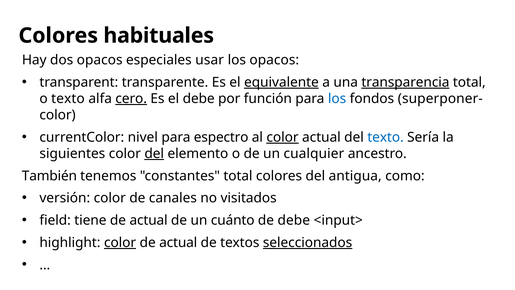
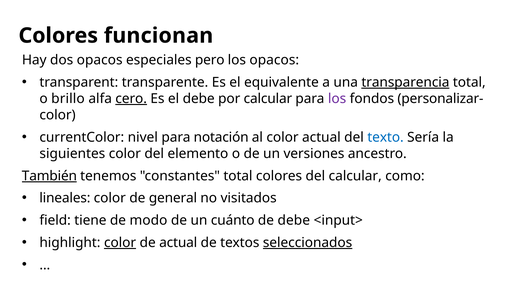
habituales: habituales -> funcionan (158, 36)
usar: usar -> pero (210, 60)
equivalente underline: present -> none (281, 82)
o texto: texto -> brillo (68, 99)
por función: función -> calcular (268, 99)
los colour: blue -> purple (337, 99)
superponer-: superponer- -> personalizar- (440, 99)
espectro: espectro -> notación (221, 137)
color underline: present -> none (283, 137)
del underline: present -> none (154, 153)
cualquier: cualquier -> versiones (314, 153)
También underline: none -> present (49, 176)
del antigua: antigua -> calcular (355, 176)
versión: versión -> lineales (65, 198)
canales: canales -> general (173, 198)
actual: actual -> modo (148, 220)
